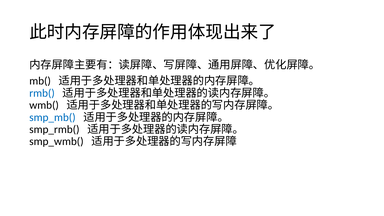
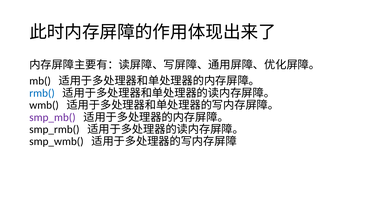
smp_mb( colour: blue -> purple (52, 117)
